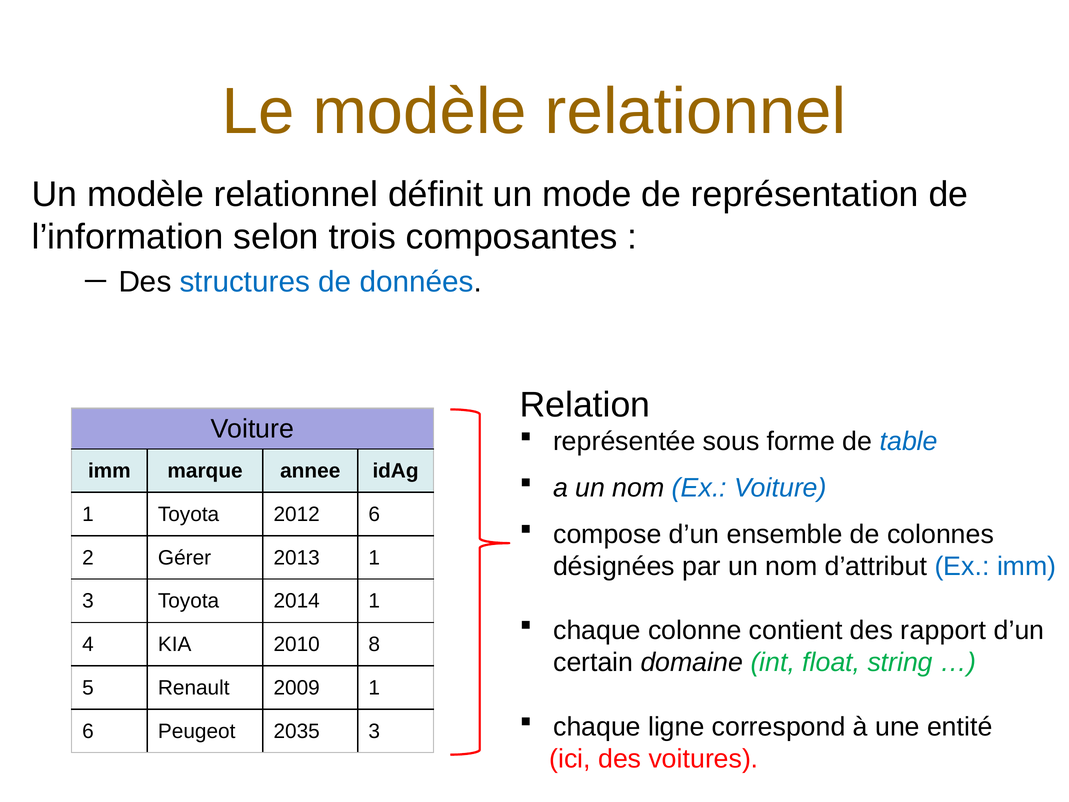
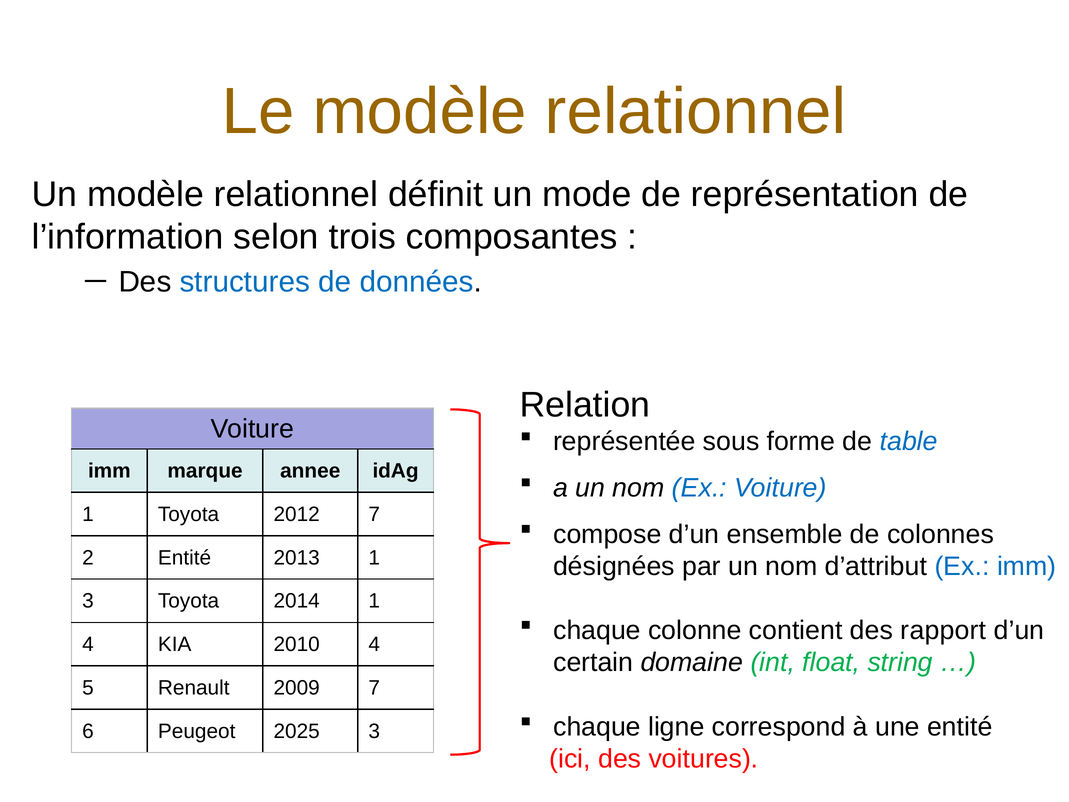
2012 6: 6 -> 7 (374, 514)
2 Gérer: Gérer -> Entité (185, 558)
2010 8: 8 -> 4 (374, 644)
2009 1: 1 -> 7 (374, 688)
2035: 2035 -> 2025 (297, 731)
